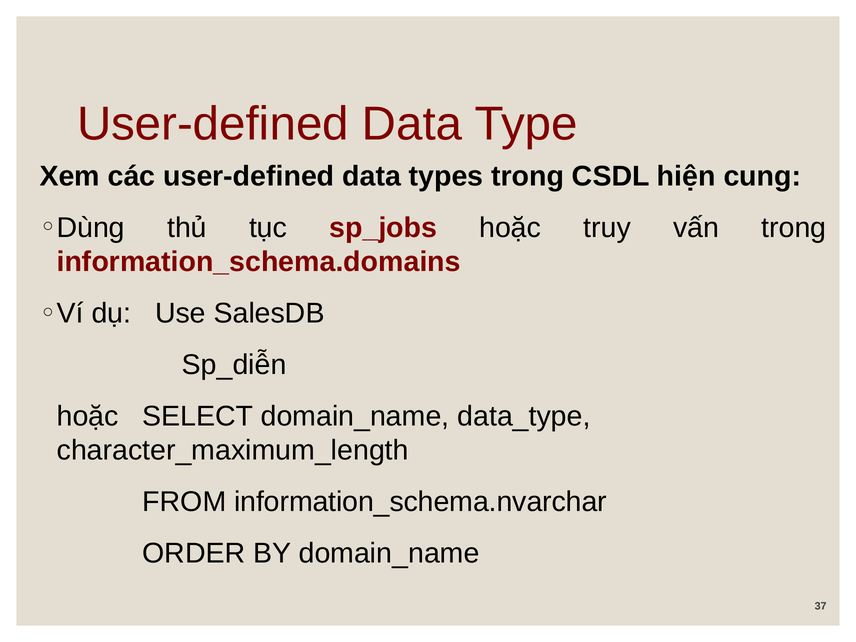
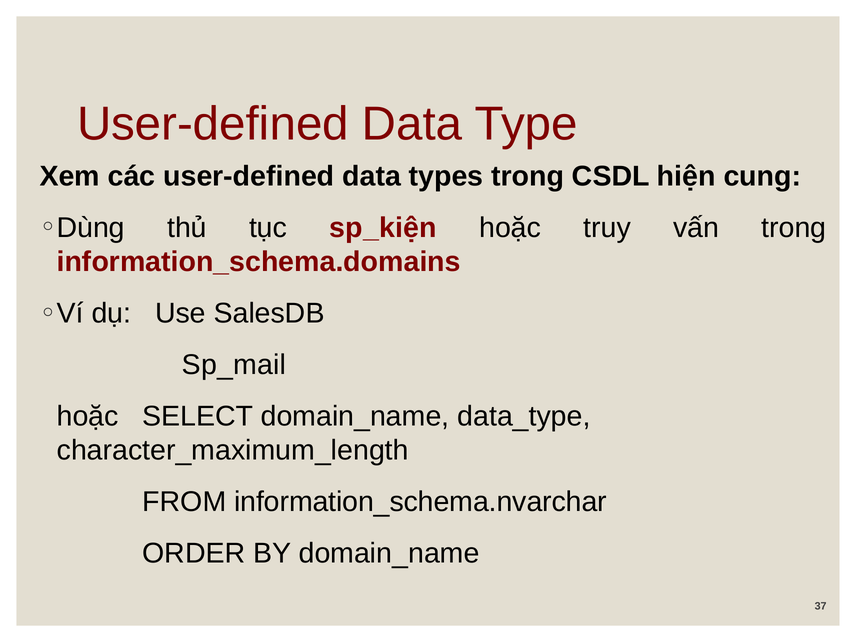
sp_jobs: sp_jobs -> sp_kiện (383, 228)
Sp_diễn: Sp_diễn -> Sp_mail (234, 365)
